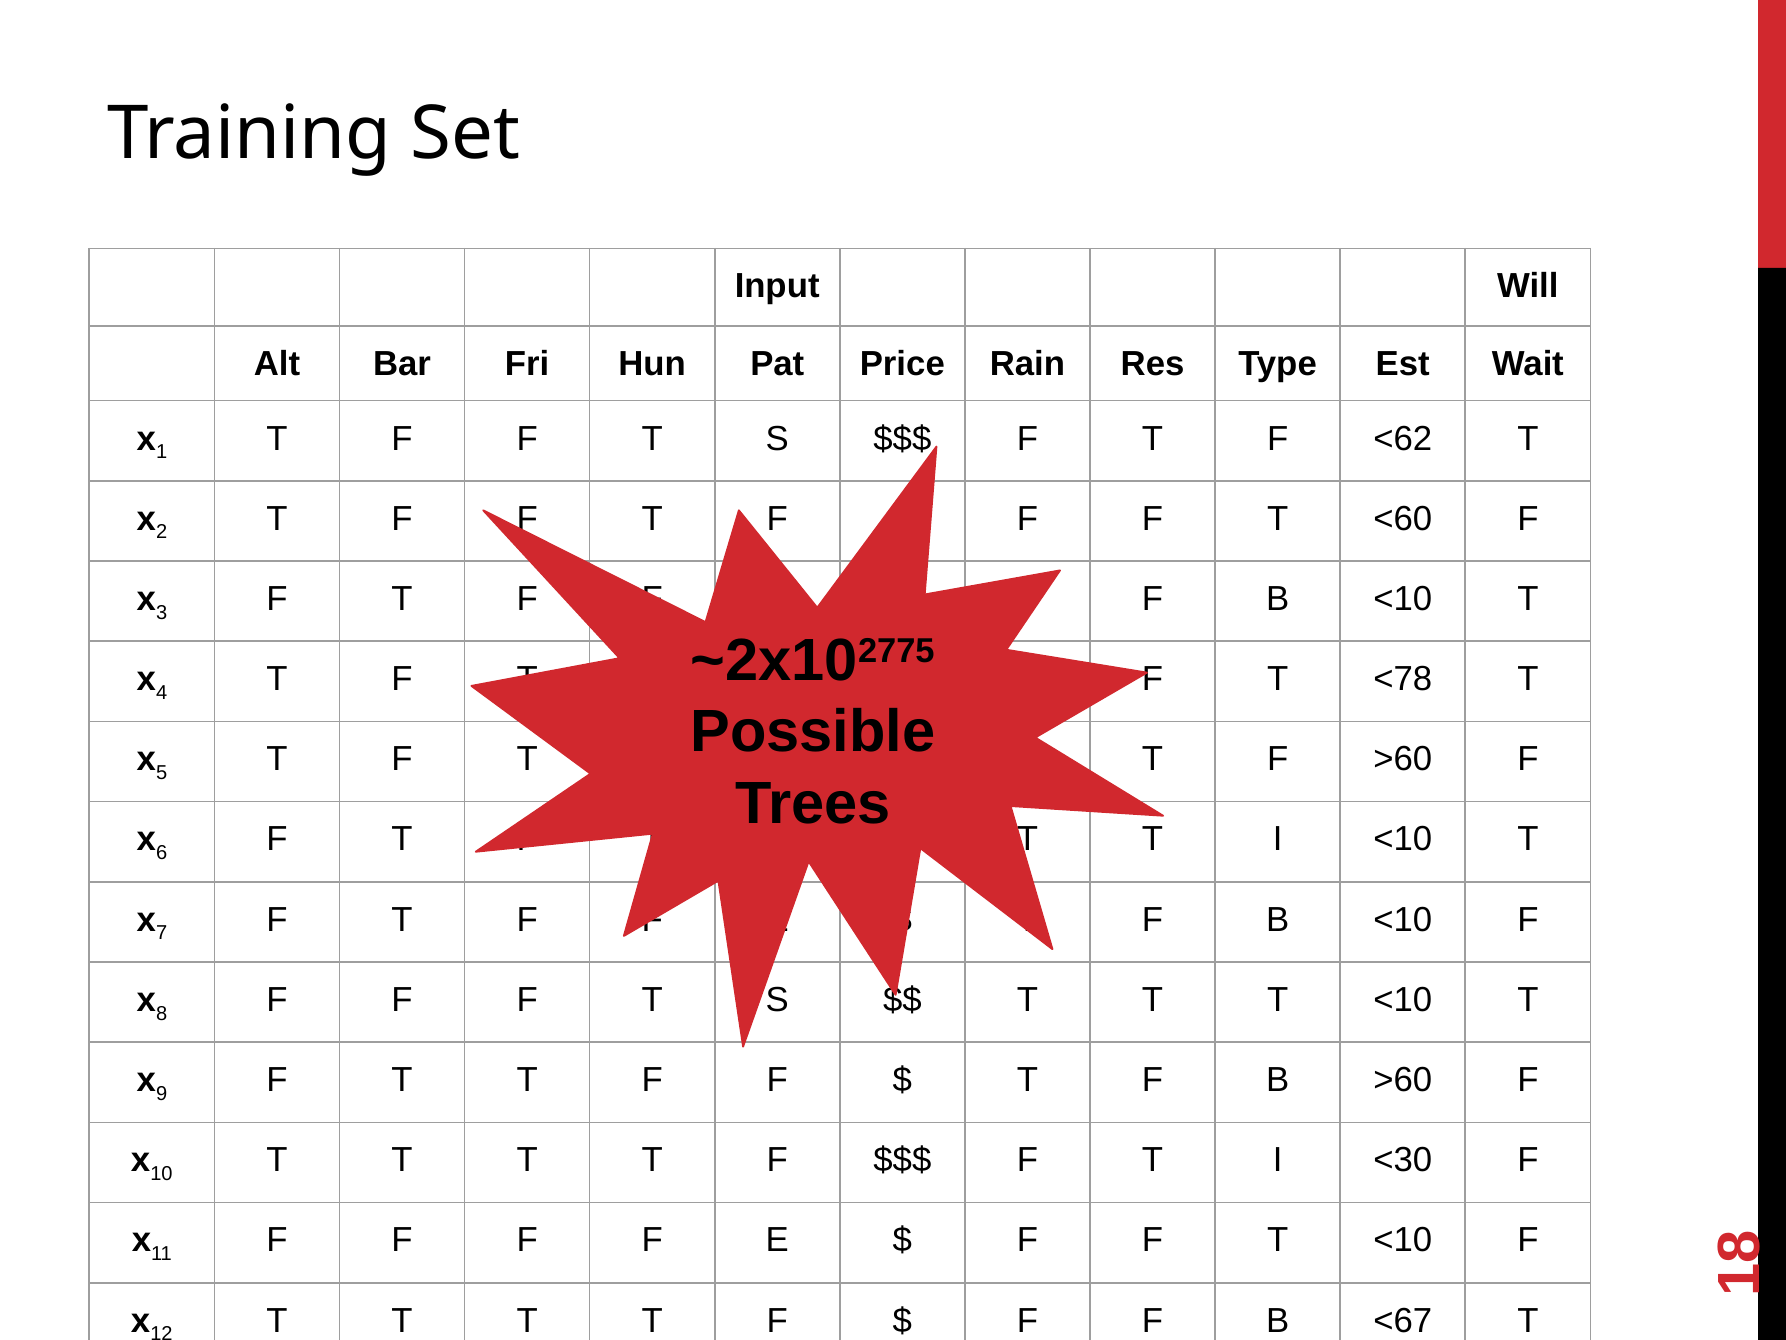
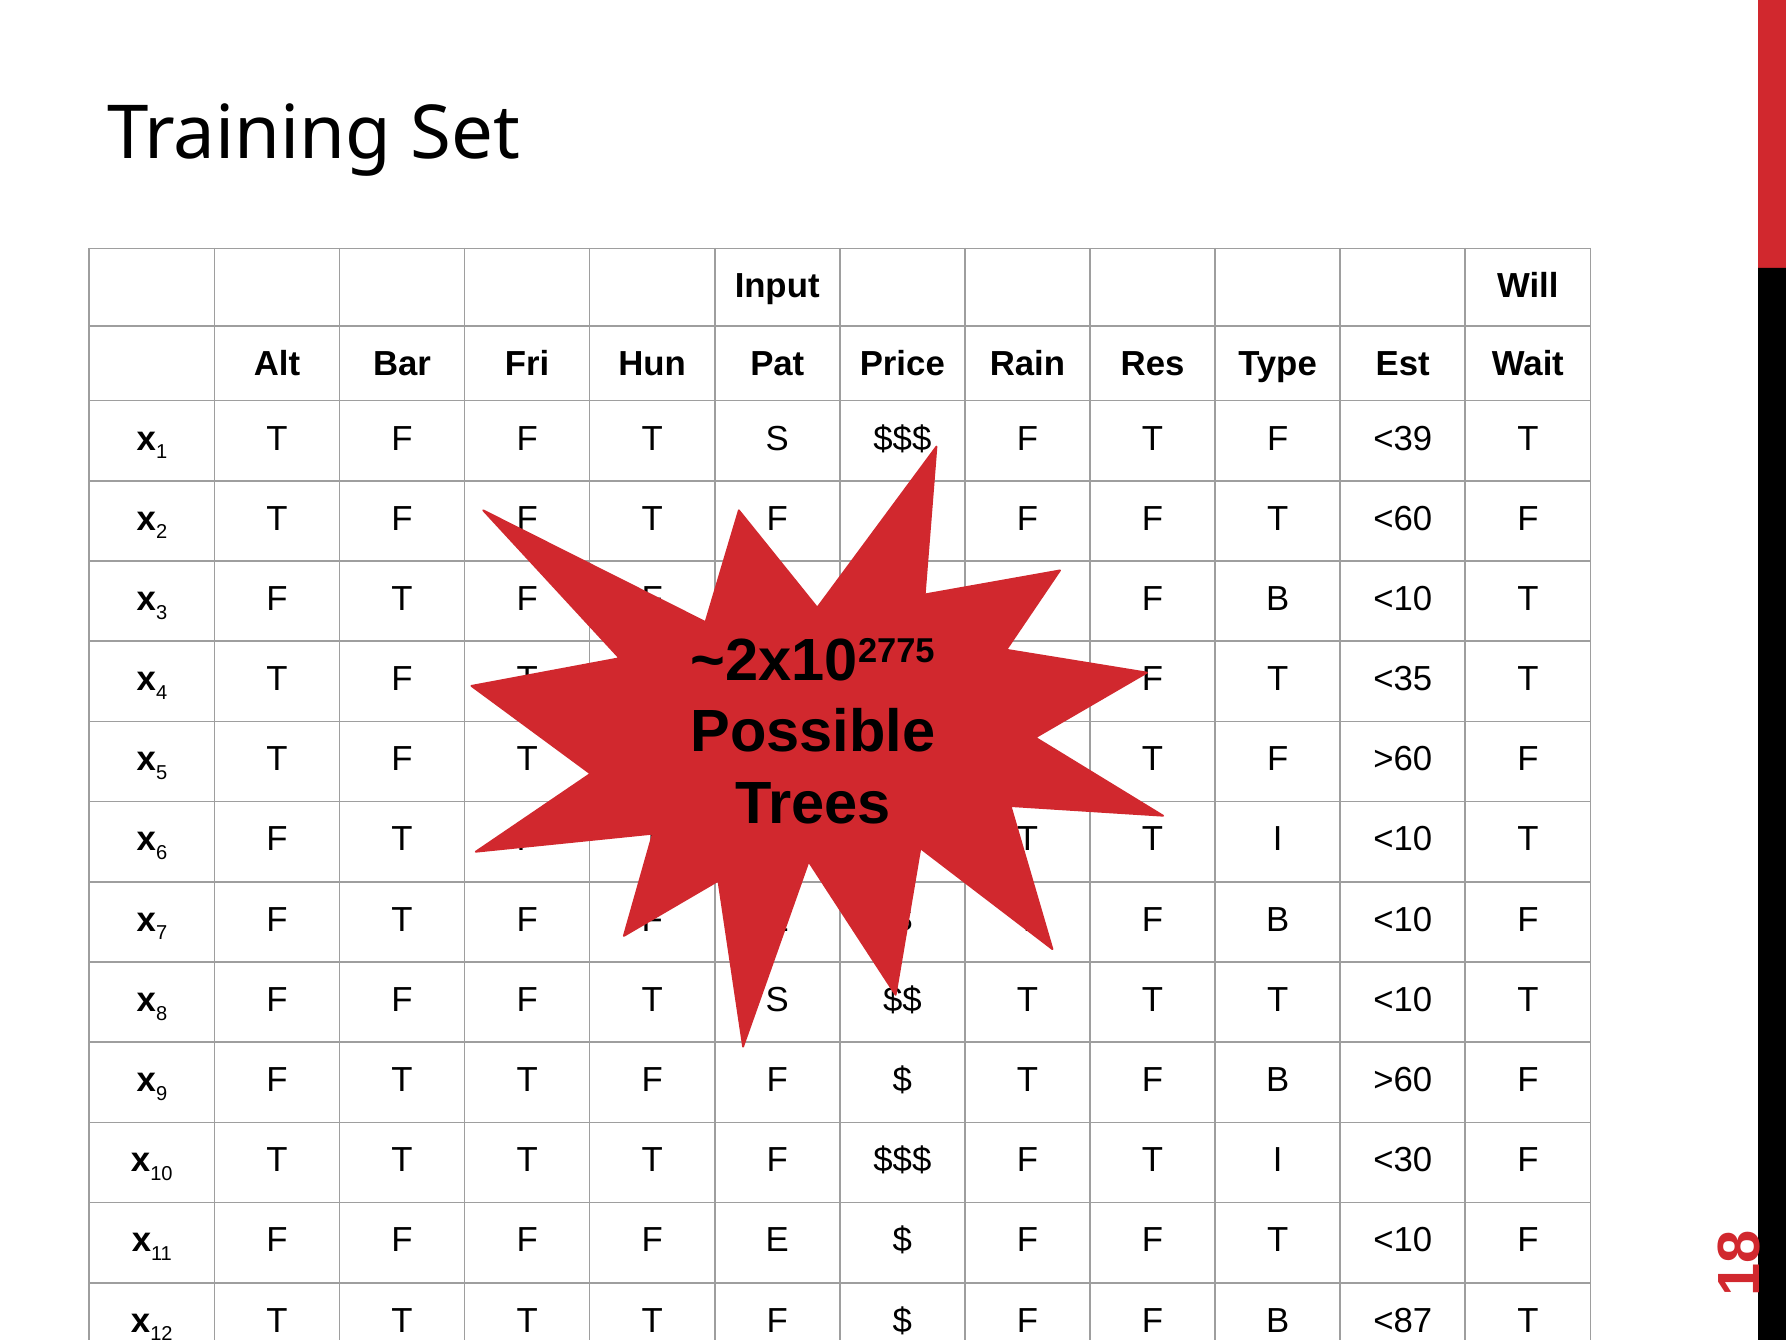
<62: <62 -> <39 (1403, 438)
<78: <78 -> <35 (1403, 679)
<67: <67 -> <87 (1403, 1320)
